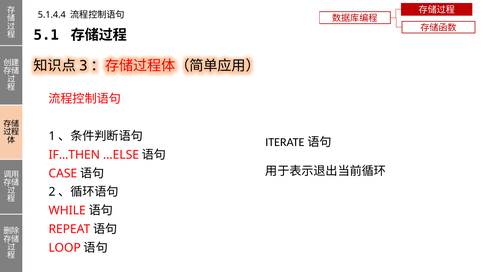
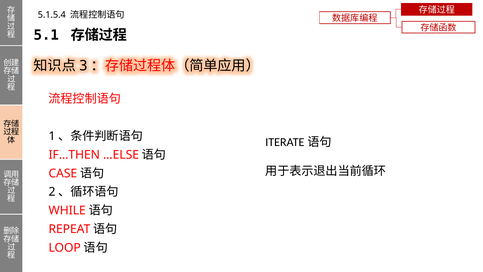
5.1.4.4: 5.1.4.4 -> 5.1.5.4 (52, 15)
